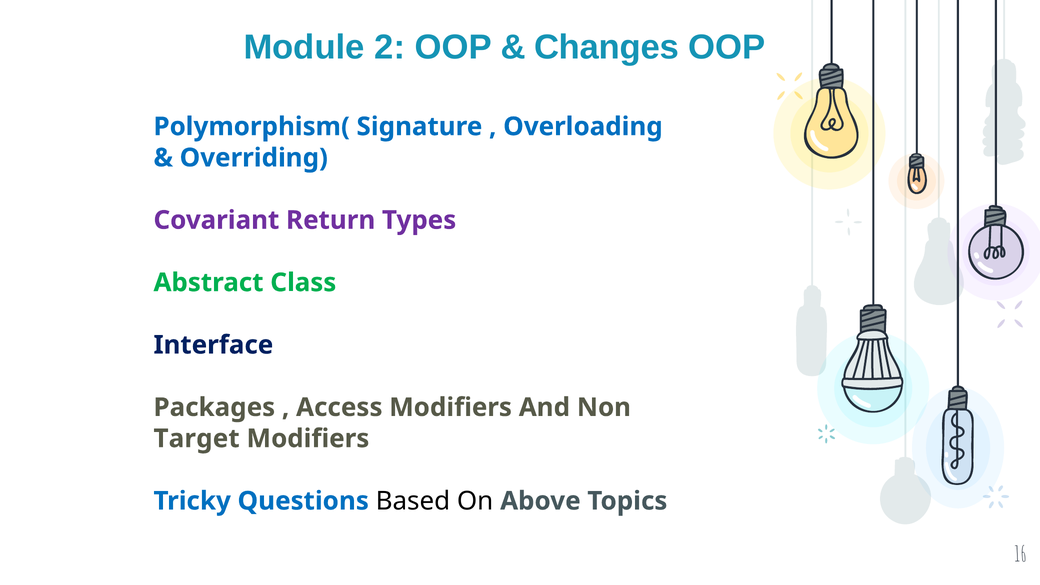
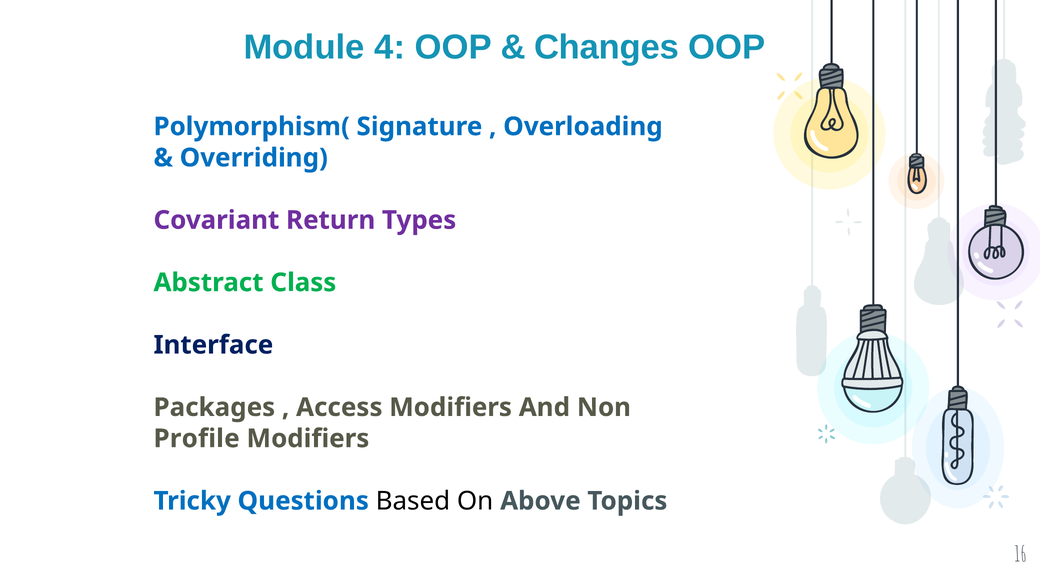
2: 2 -> 4 (390, 47)
Target: Target -> Profile (197, 439)
